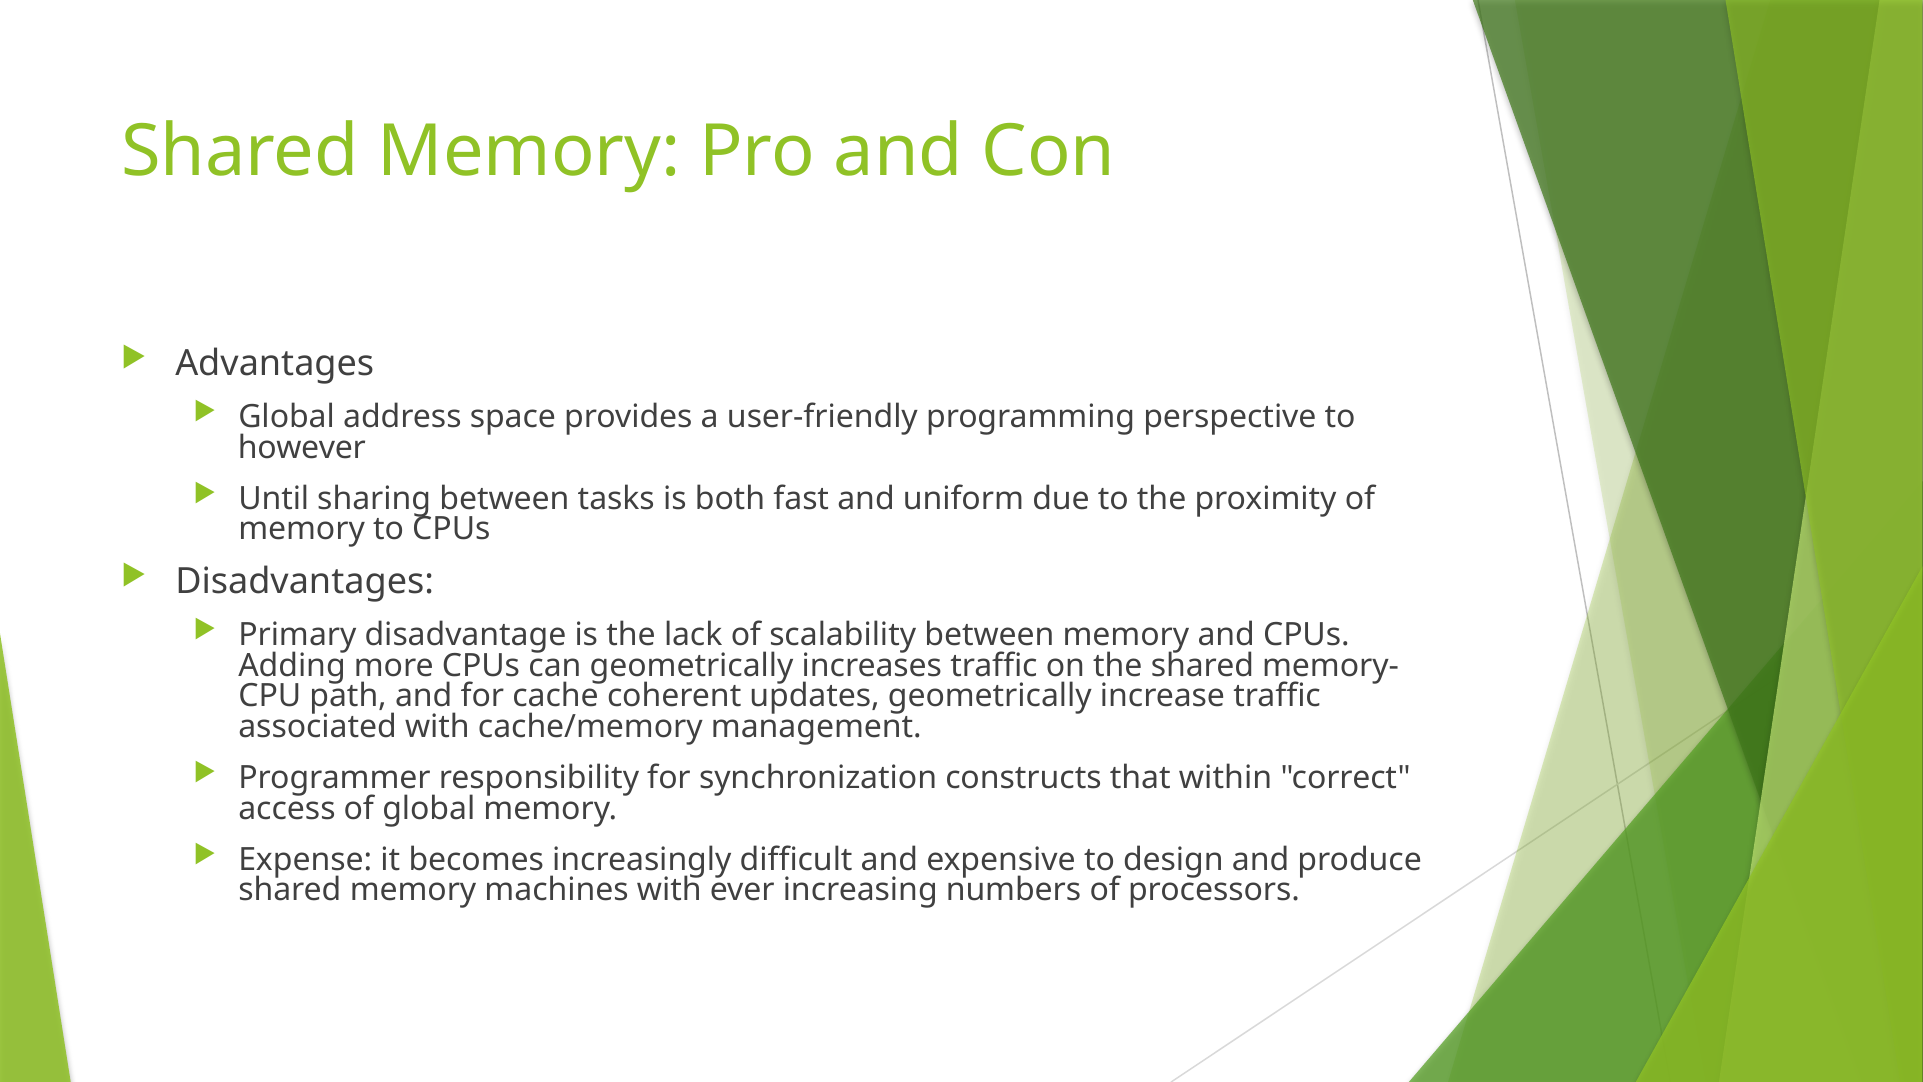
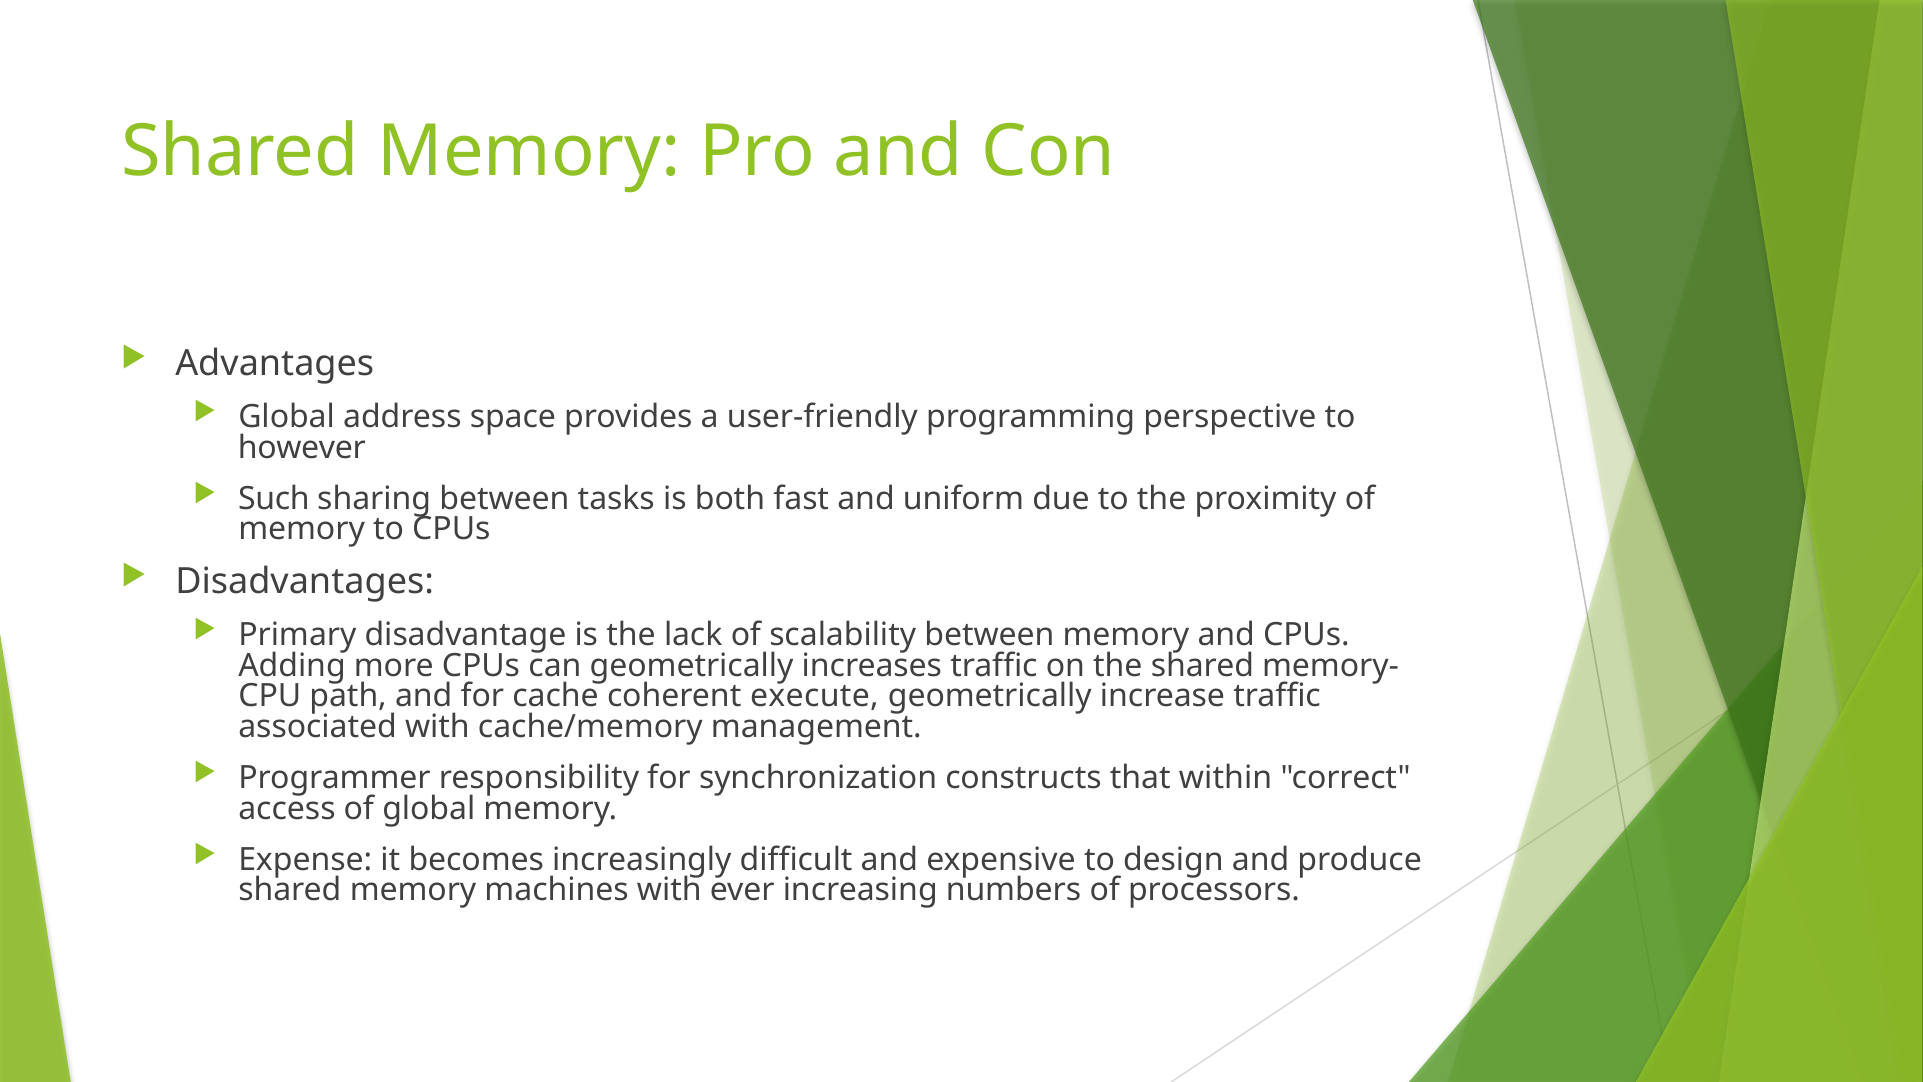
Until: Until -> Such (274, 498)
updates: updates -> execute (814, 696)
